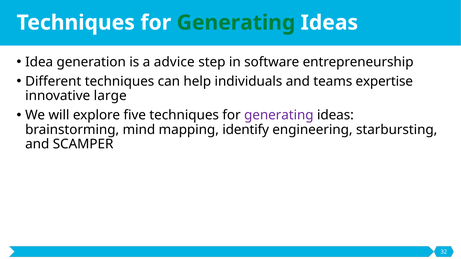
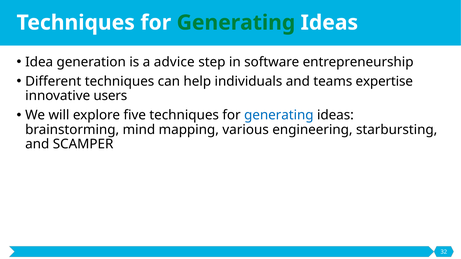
large: large -> users (110, 96)
generating colour: purple -> blue (279, 115)
identify: identify -> various (246, 130)
